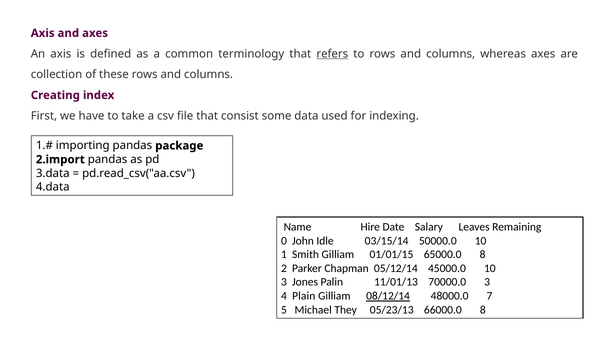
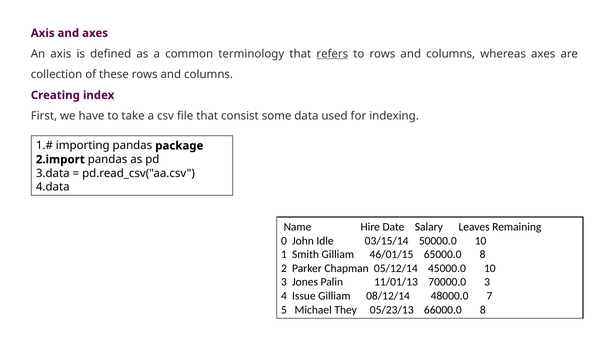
01/01/15: 01/01/15 -> 46/01/15 (391, 254)
Plain: Plain -> Issue (304, 296)
08/12/14 underline: present -> none (388, 296)
